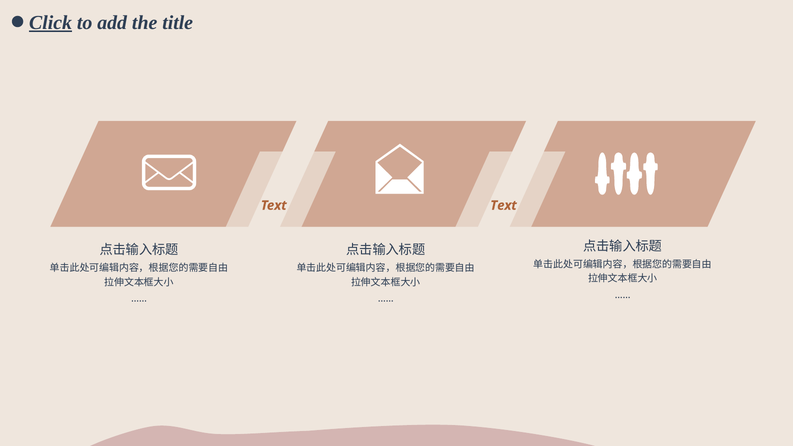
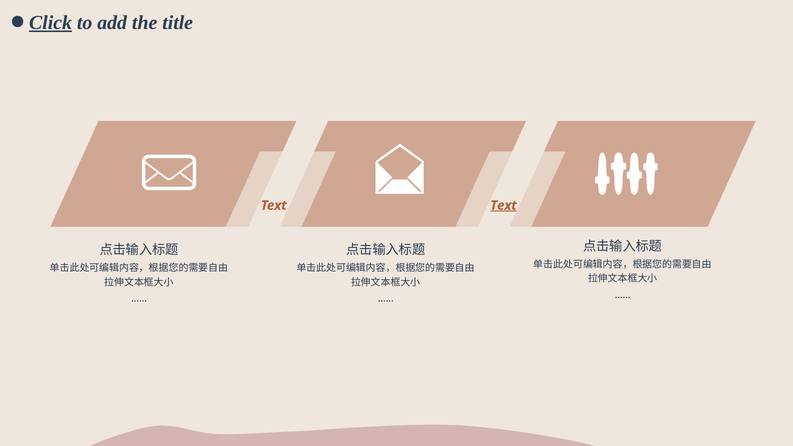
Text underline: none -> present (503, 205)
